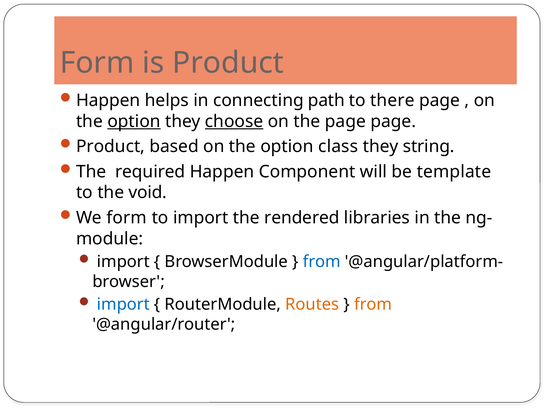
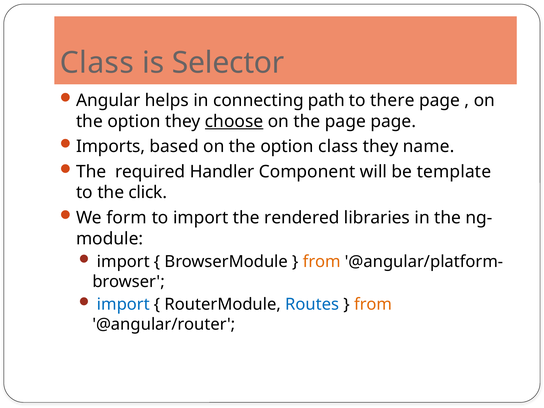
Form: Form -> Class (97, 63)
is Product: Product -> Selector (228, 63)
Happen: Happen -> Angular (108, 100)
option underline: present -> none (134, 121)
Product: Product -> Imports (111, 147)
string: string -> name (429, 147)
required Happen: Happen -> Handler (222, 172)
void: void -> click (148, 193)
from colour: blue -> orange (322, 262)
Routes colour: orange -> blue (312, 304)
